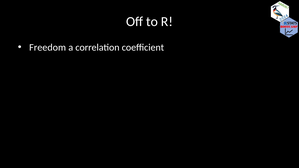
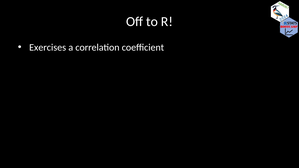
Freedom: Freedom -> Exercises (48, 47)
